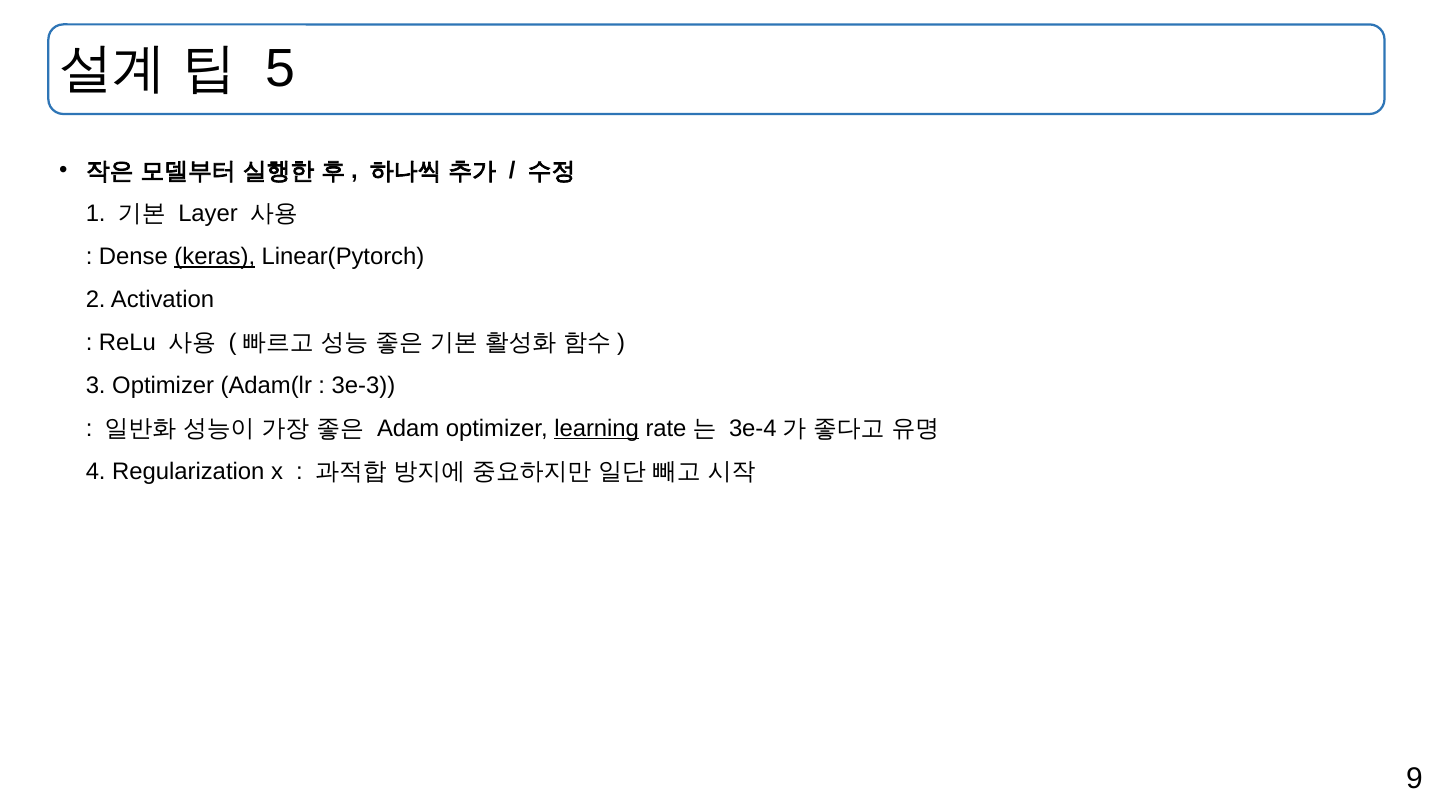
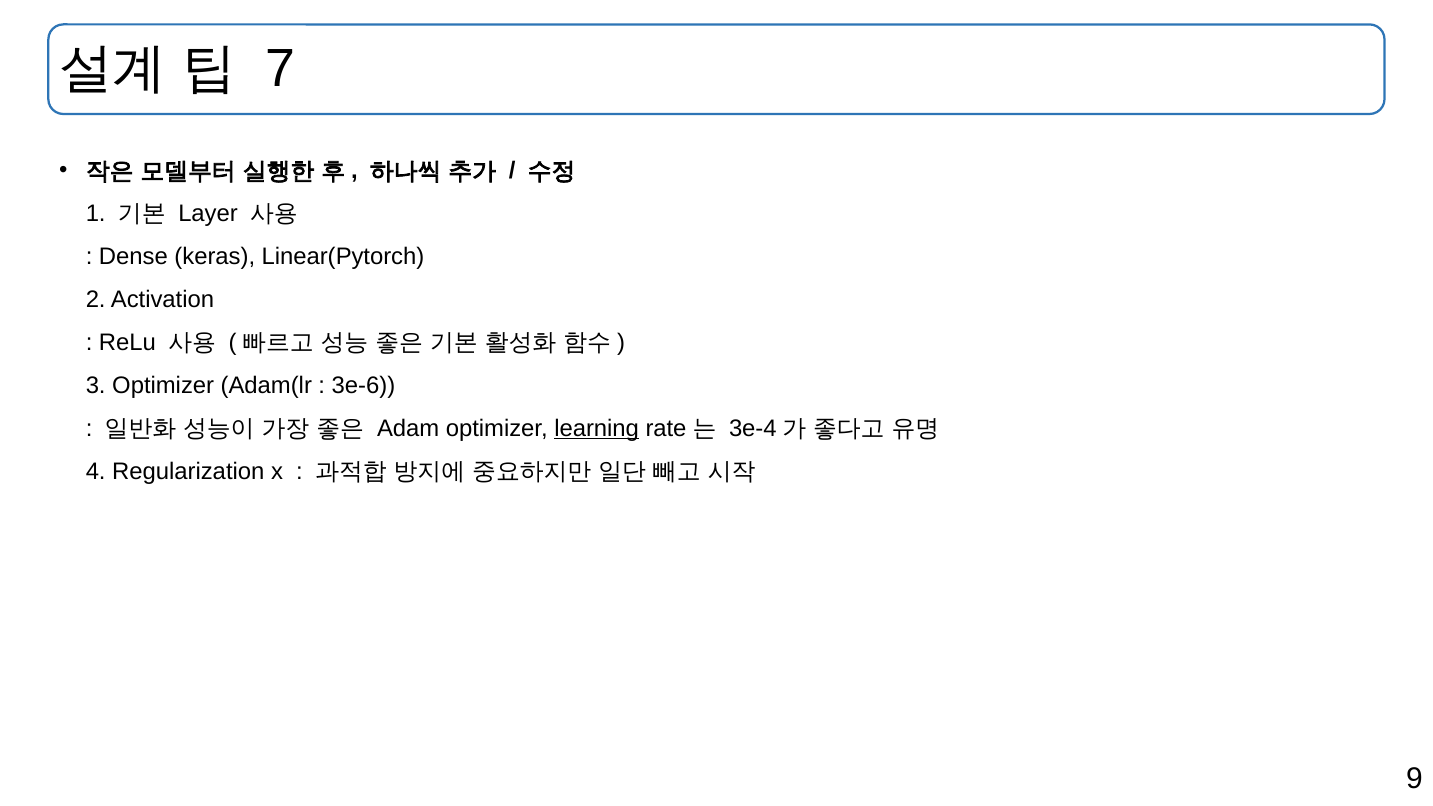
5: 5 -> 7 (280, 69)
keras underline: present -> none (215, 257)
3e-3: 3e-3 -> 3e-6 (364, 386)
